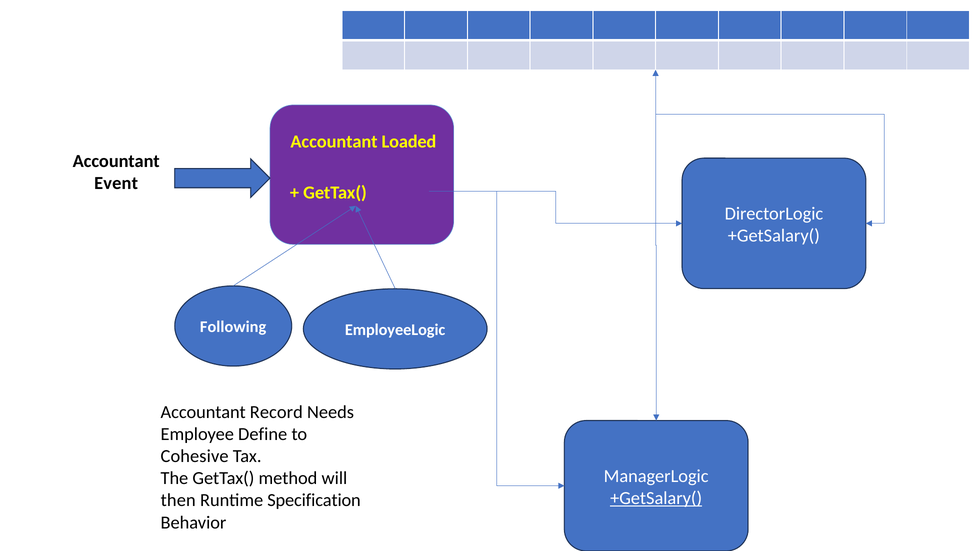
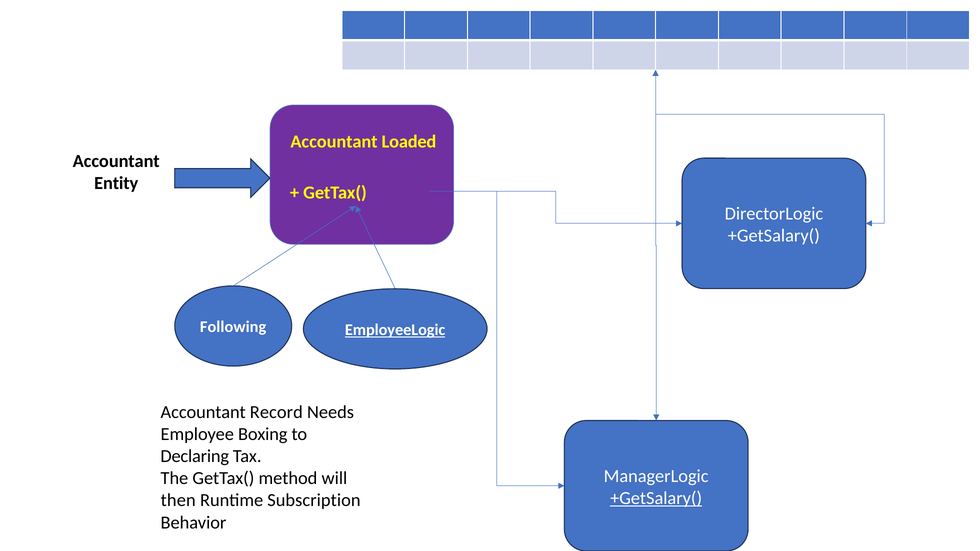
Event: Event -> Entity (116, 183)
EmployeeLogic underline: none -> present (395, 330)
Define: Define -> Boxing (263, 434)
Cohesive: Cohesive -> Declaring (195, 457)
Specification: Specification -> Subscription (314, 501)
